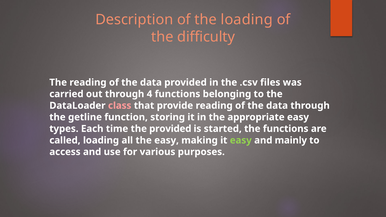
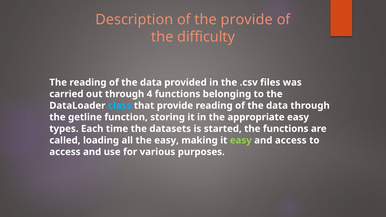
the loading: loading -> provide (247, 20)
class colour: pink -> light blue (120, 106)
the provided: provided -> datasets (170, 129)
and mainly: mainly -> access (291, 140)
